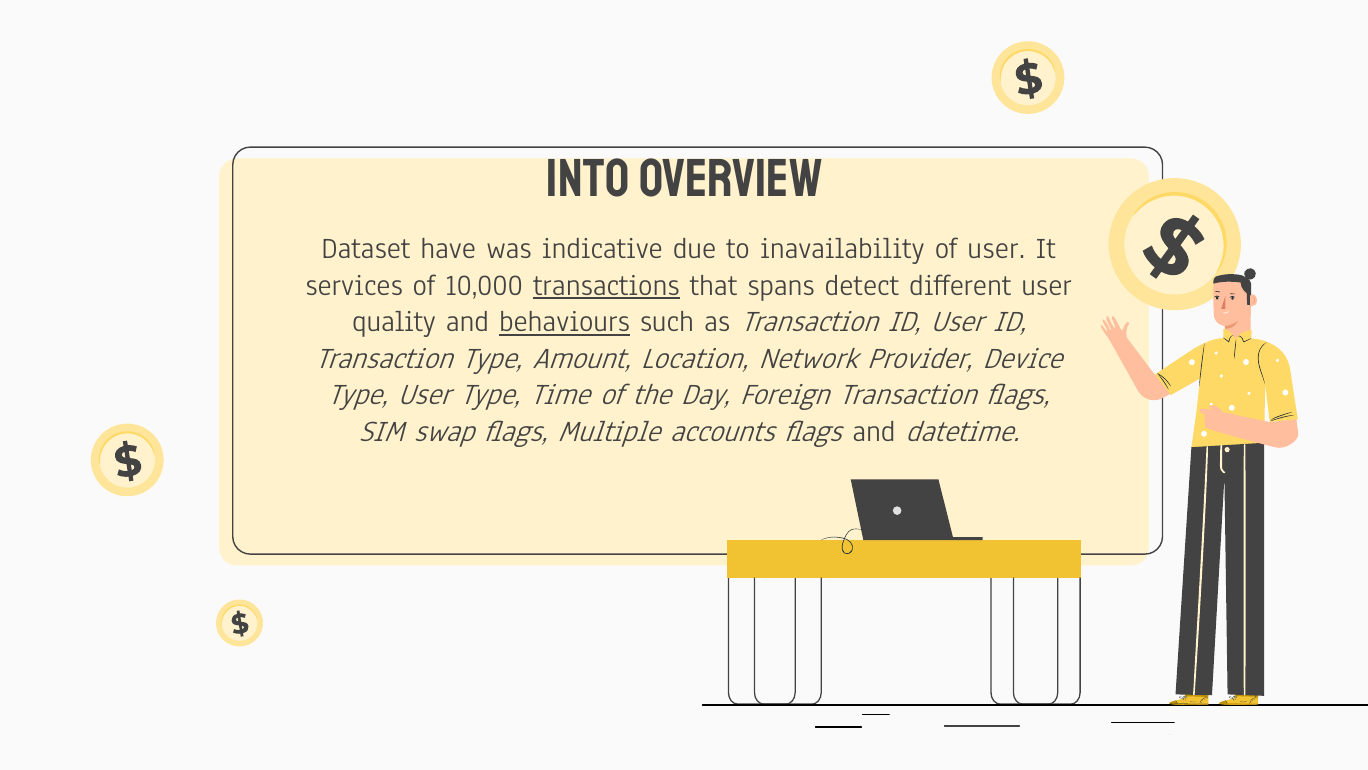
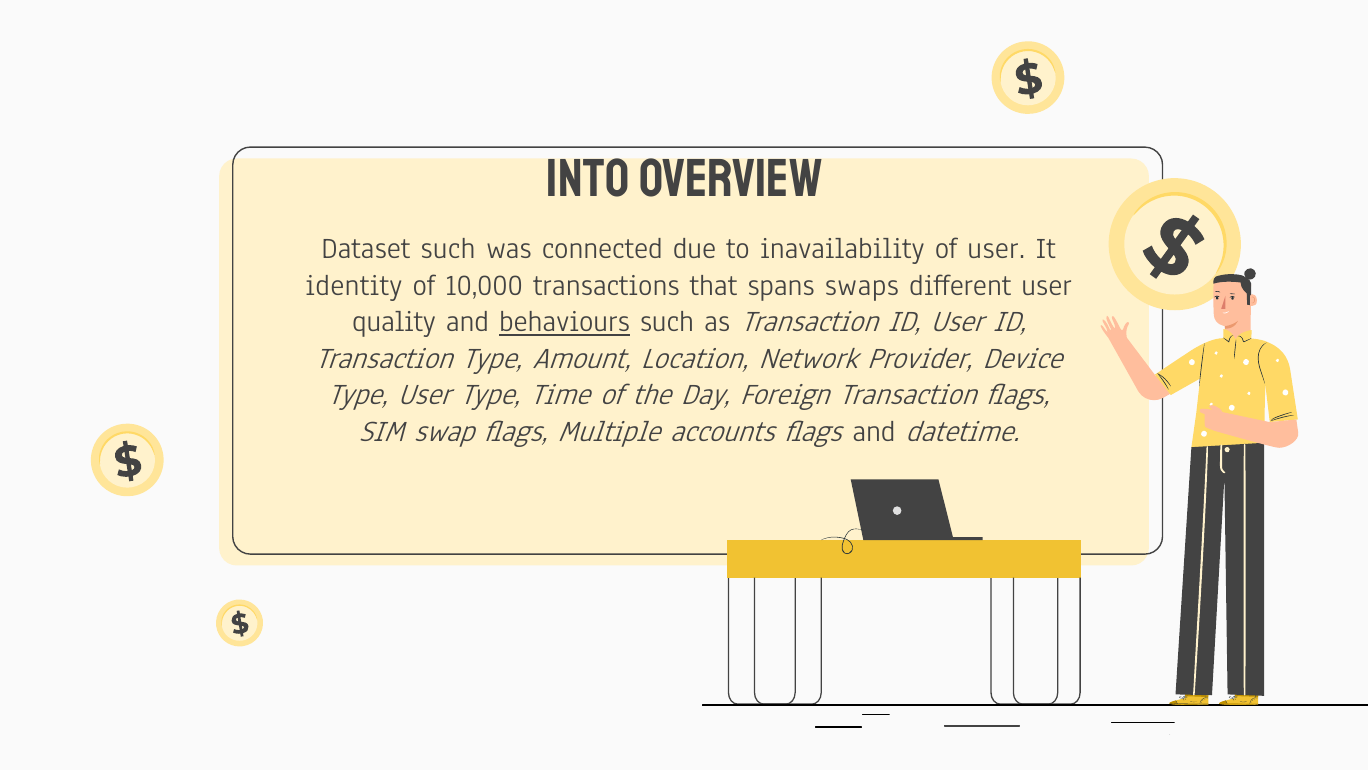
Dataset have: have -> such (448, 248)
indicative: indicative -> connected (602, 248)
services: services -> identity (354, 285)
transactions underline: present -> none (606, 285)
detect: detect -> swaps (862, 285)
